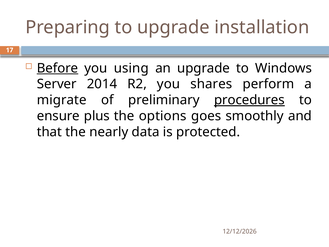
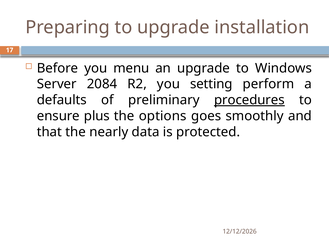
Before underline: present -> none (57, 68)
using: using -> menu (131, 68)
2014: 2014 -> 2084 (102, 84)
shares: shares -> setting (211, 84)
migrate: migrate -> defaults (62, 100)
